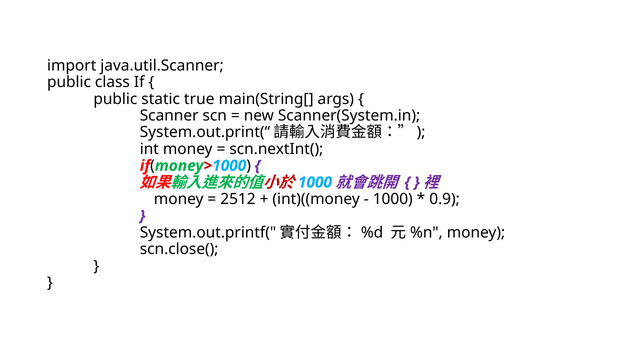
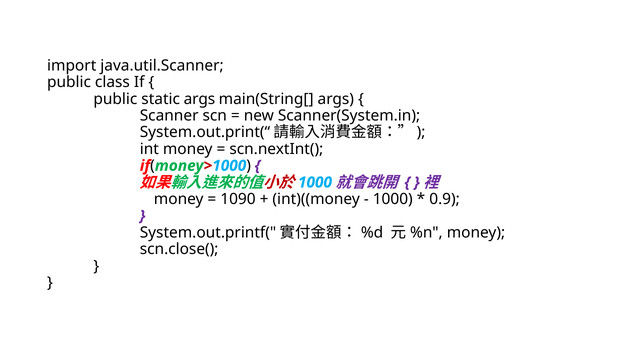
static true: true -> args (199, 99)
2512: 2512 -> 1090 (238, 199)
